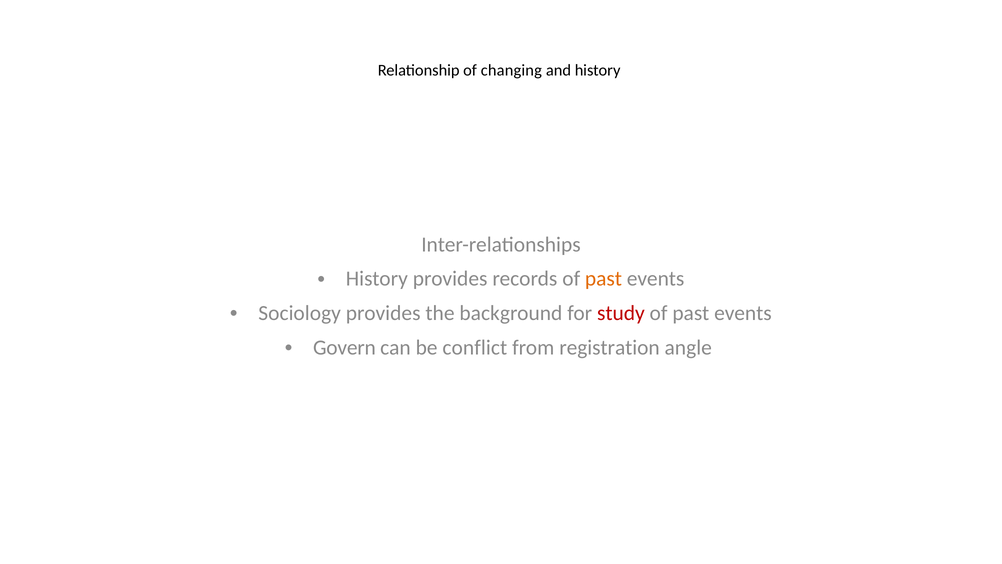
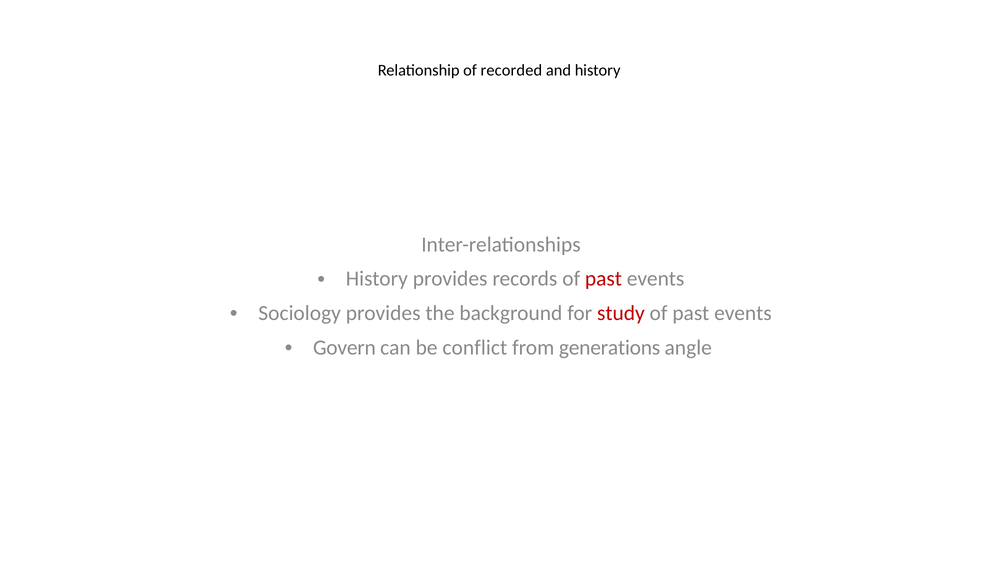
changing: changing -> recorded (511, 70)
past colour: orange -> red (604, 279)
registration: registration -> generations (610, 347)
